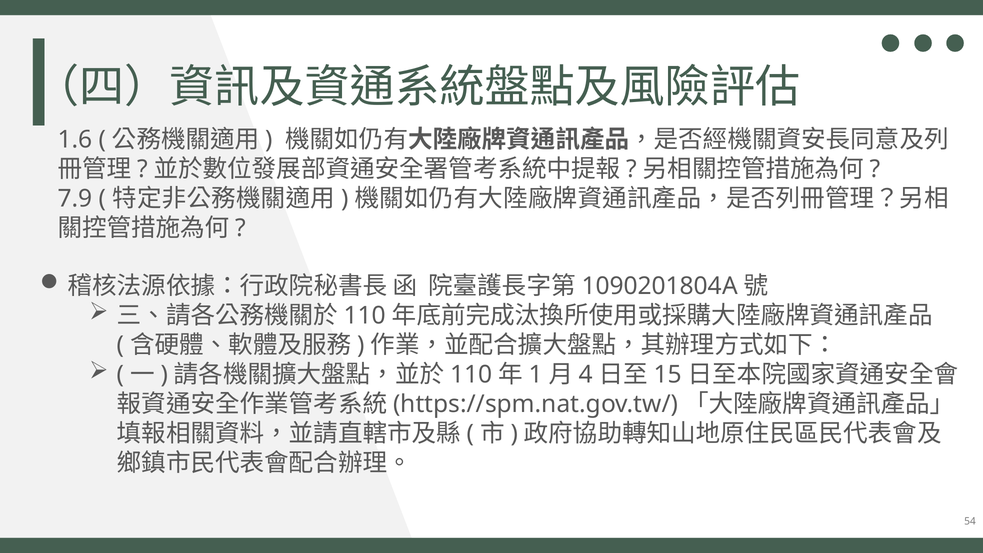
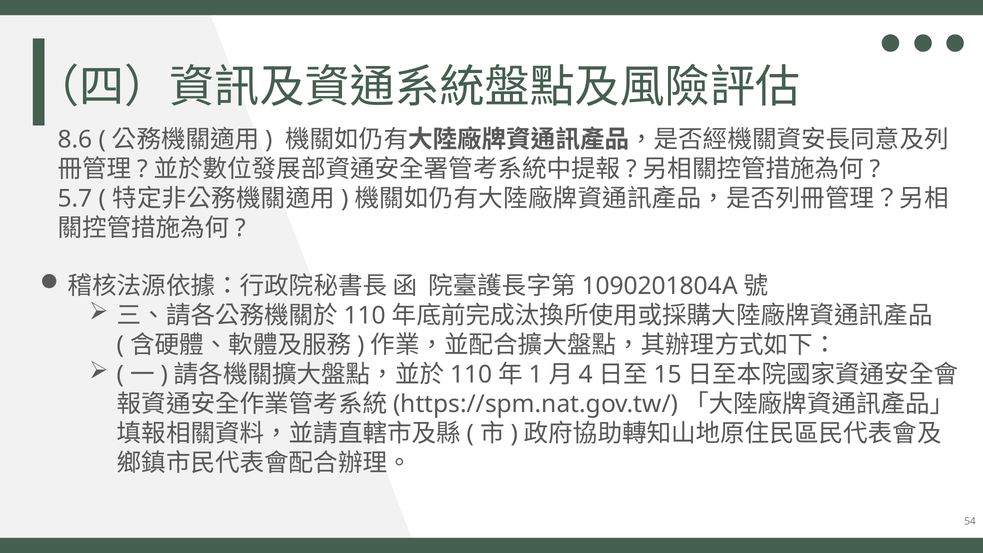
1.6: 1.6 -> 8.6 (75, 140)
7.9: 7.9 -> 5.7 (75, 199)
